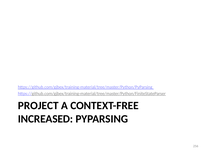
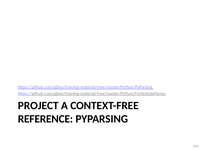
INCREASED: INCREASED -> REFERENCE (45, 119)
